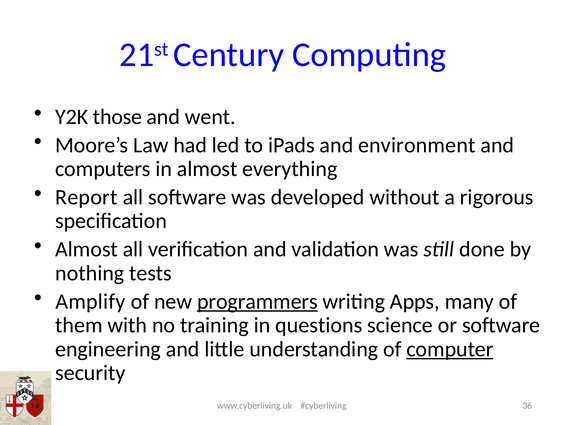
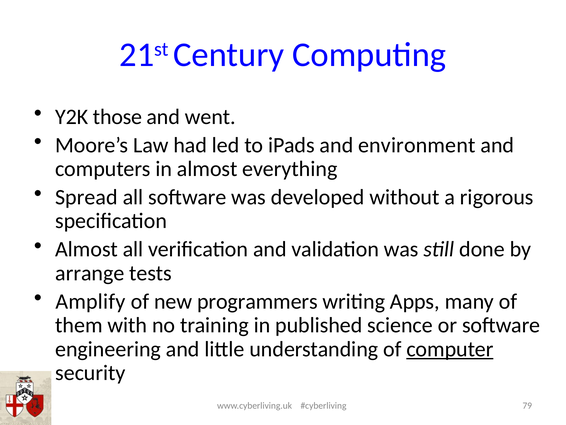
Report: Report -> Spread (86, 197)
nothing: nothing -> arrange (90, 273)
programmers underline: present -> none (257, 301)
questions: questions -> published (319, 325)
36: 36 -> 79 (527, 405)
